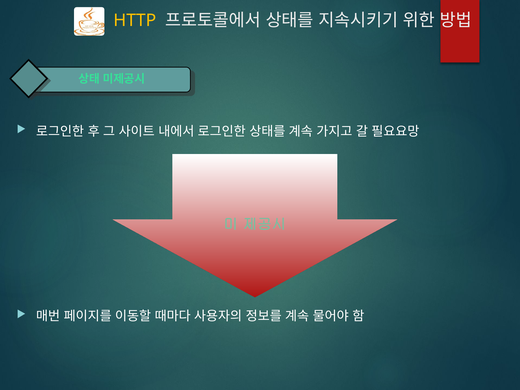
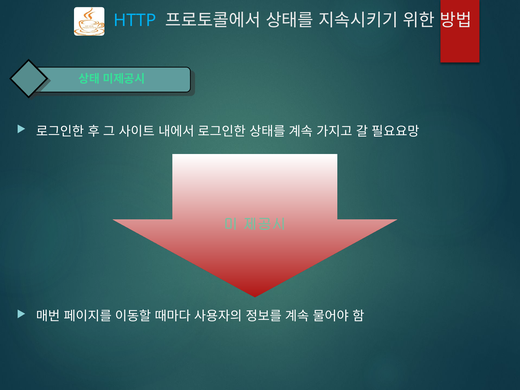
HTTP colour: yellow -> light blue (135, 20)
